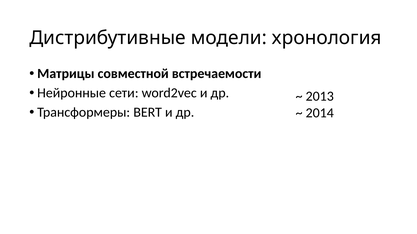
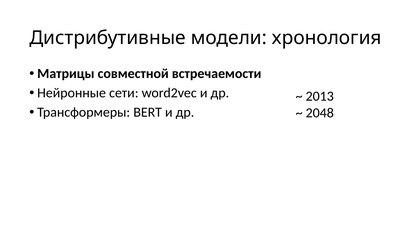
2014: 2014 -> 2048 (320, 113)
